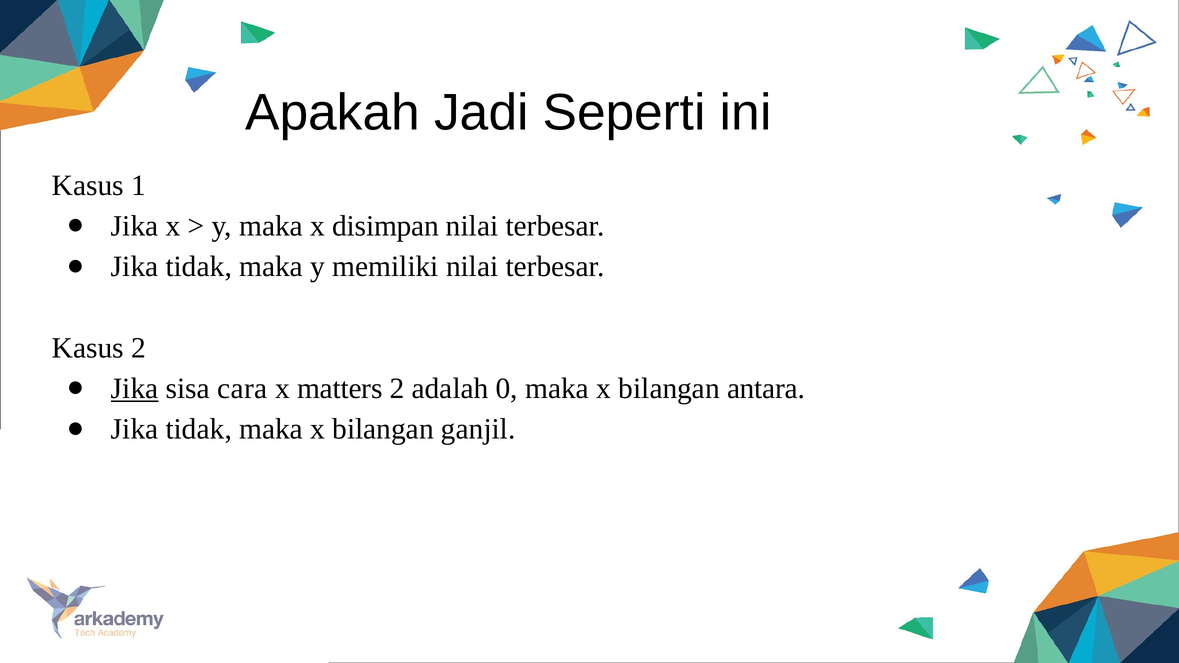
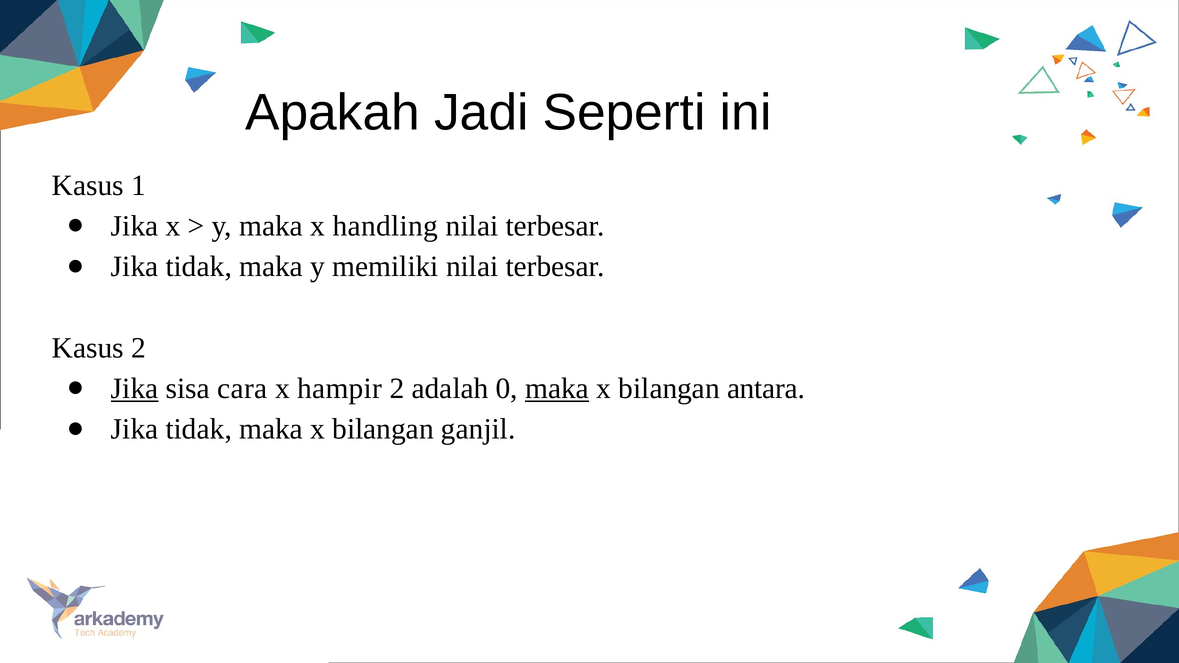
disimpan: disimpan -> handling (385, 226)
matters: matters -> hampir (340, 389)
maka underline: none -> present (557, 389)
